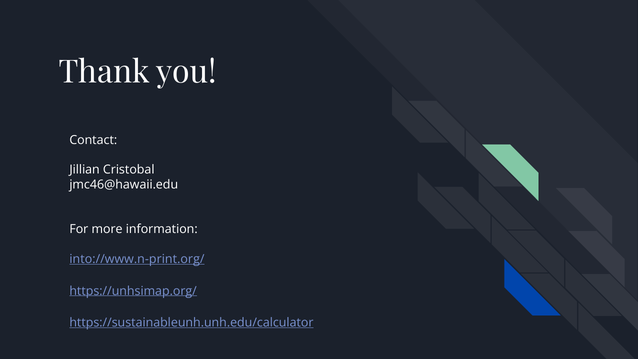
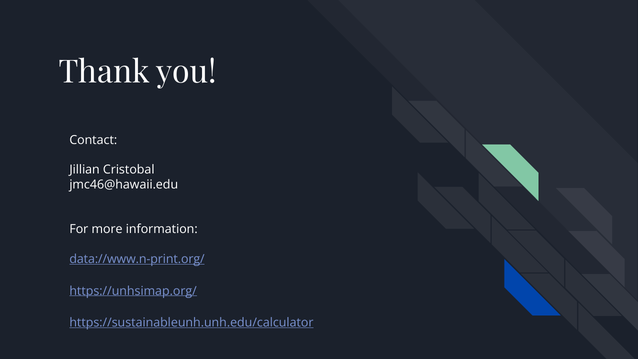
into://www.n-print.org/: into://www.n-print.org/ -> data://www.n-print.org/ (137, 259)
